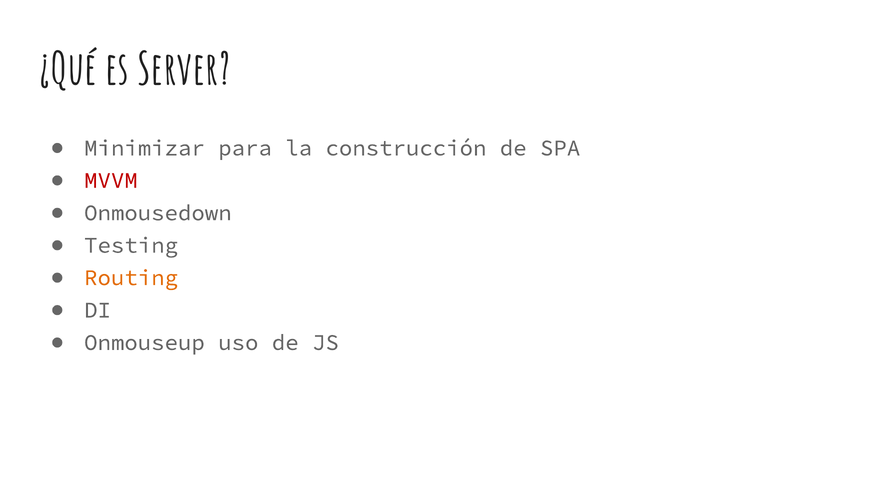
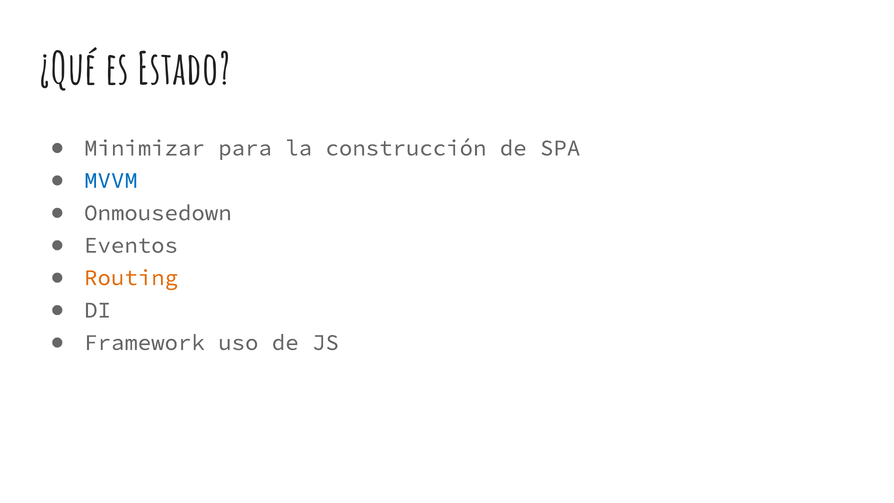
Server: Server -> Estado (184, 70)
MVVM colour: red -> blue (111, 180)
Testing: Testing -> Eventos (131, 245)
Onmouseup: Onmouseup -> Framework (144, 342)
